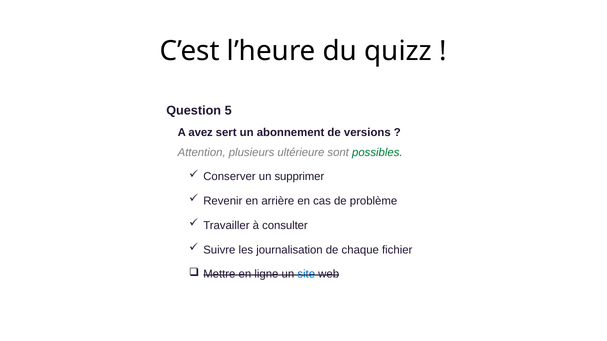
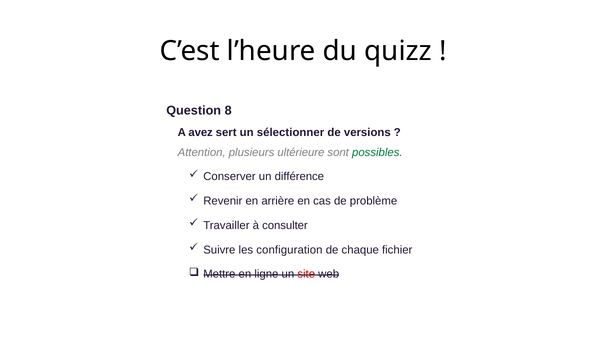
5: 5 -> 8 (228, 110)
abonnement: abonnement -> sélectionner (291, 133)
supprimer: supprimer -> différence (299, 177)
journalisation: journalisation -> configuration (289, 250)
site colour: blue -> red (306, 275)
